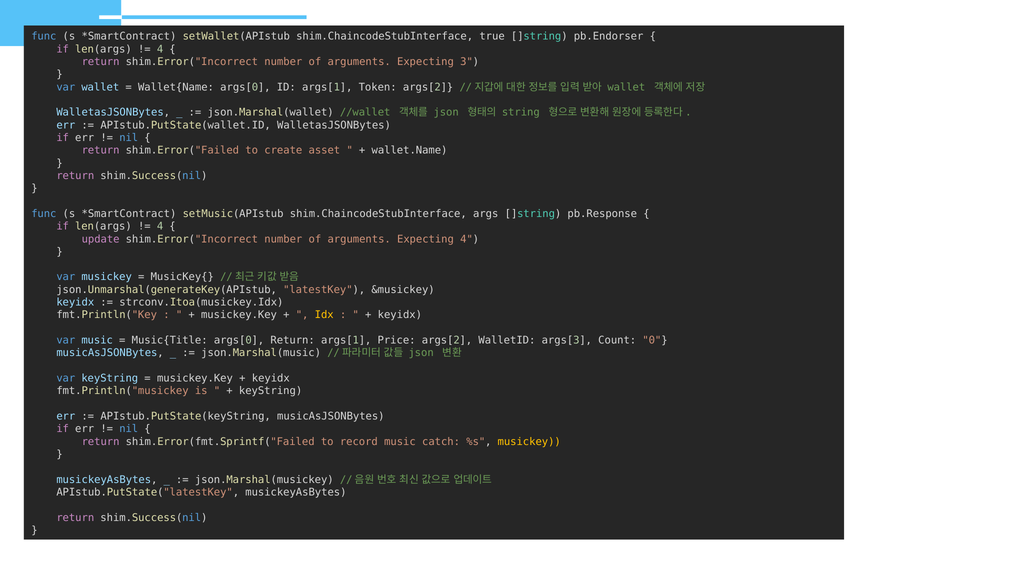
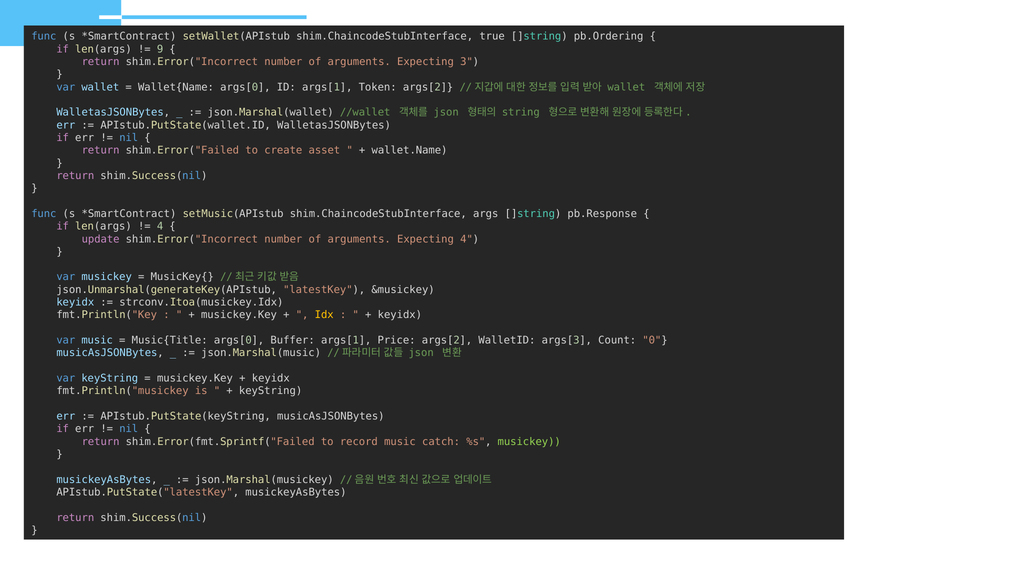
pb.Endorser: pb.Endorser -> pb.Ordering (609, 36)
4: 4 -> 9 (160, 49)
args[0 Return: Return -> Buffer (293, 340)
musickey colour: yellow -> light green (529, 441)
